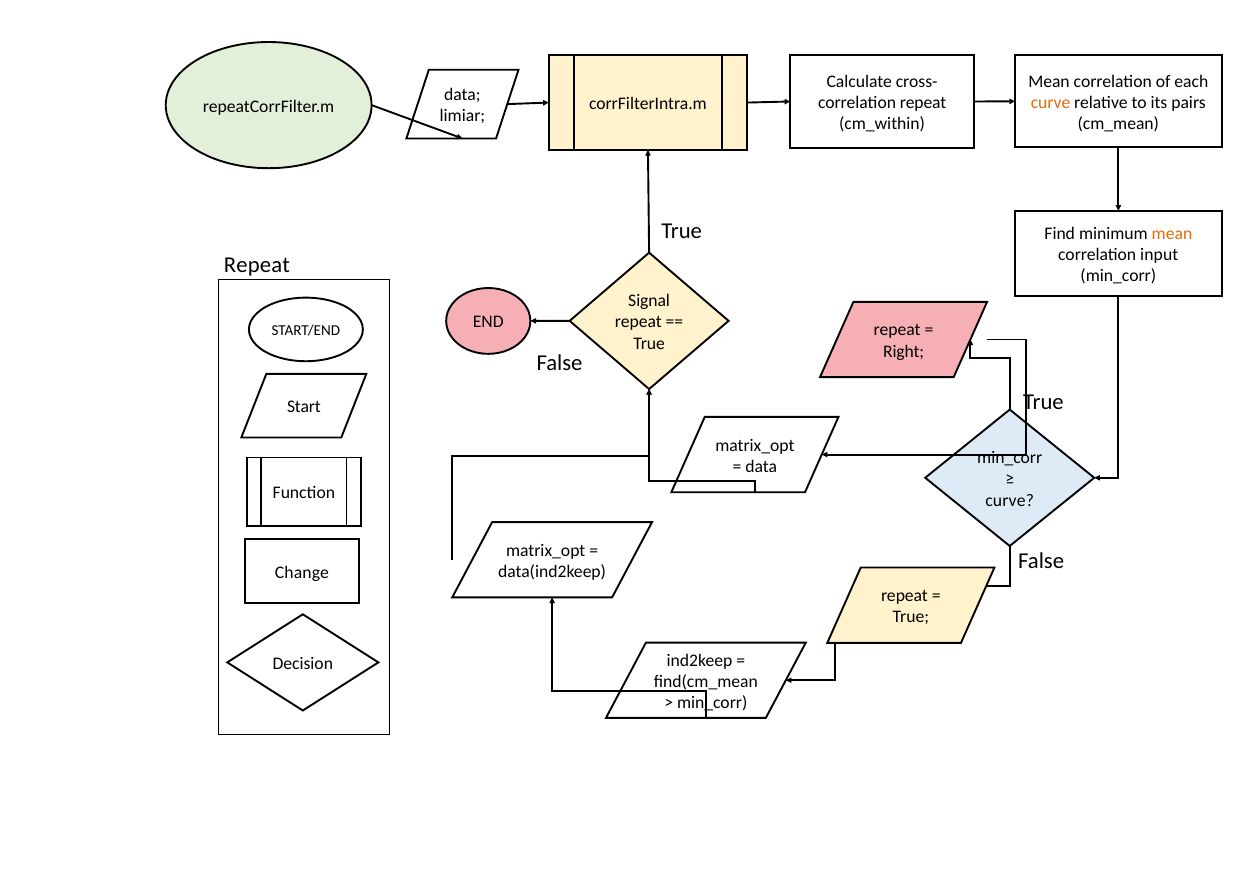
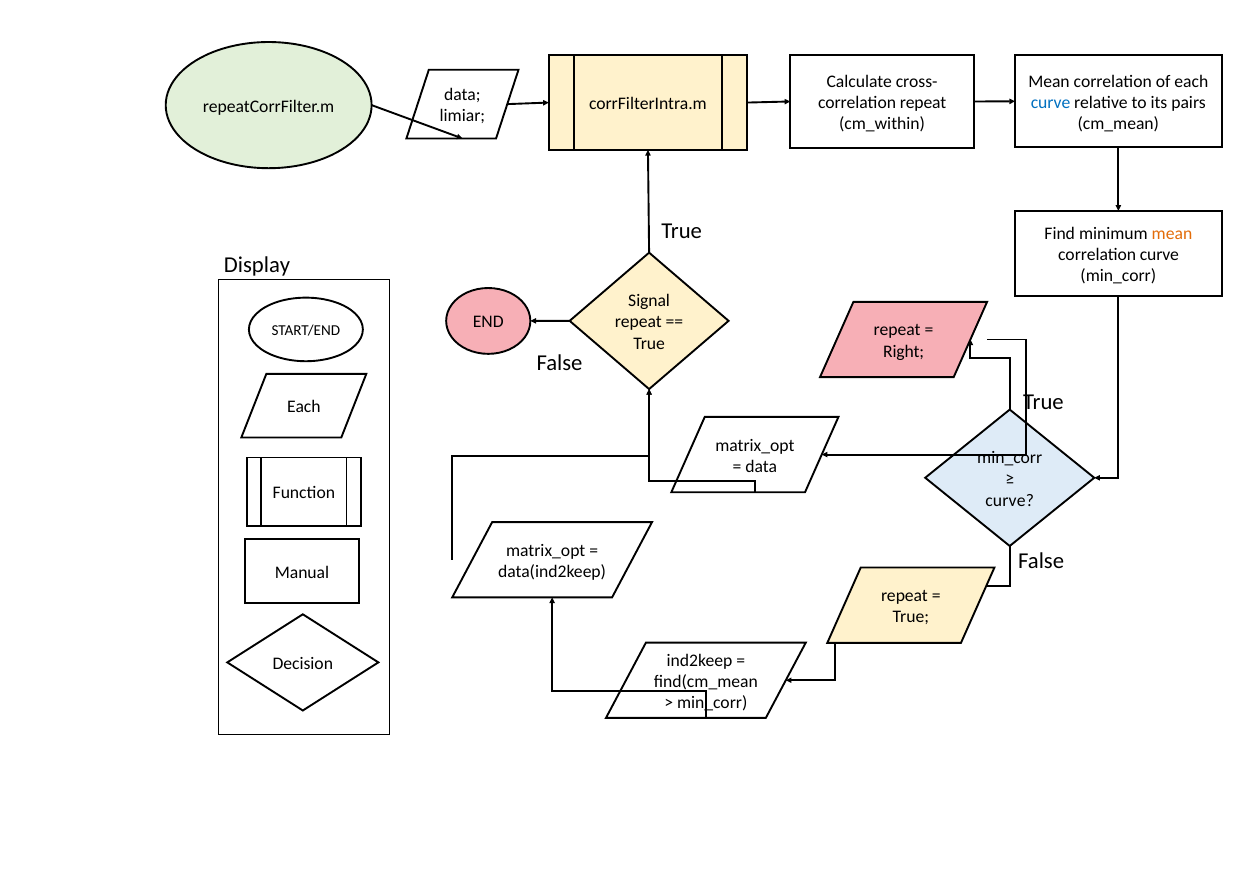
curve colour: orange -> blue (1051, 103)
correlation input: input -> curve (1159, 255)
Repeat: Repeat -> Display (257, 265)
Start: Start -> Each (304, 407)
Change: Change -> Manual (302, 572)
